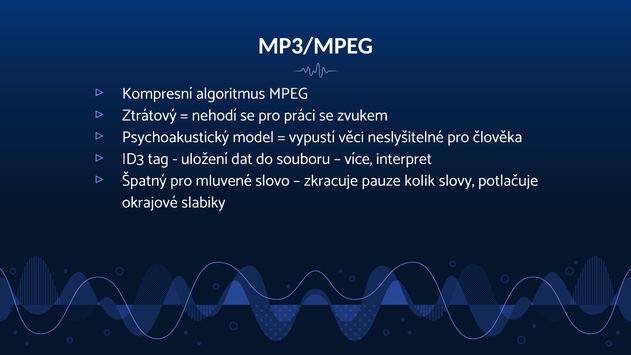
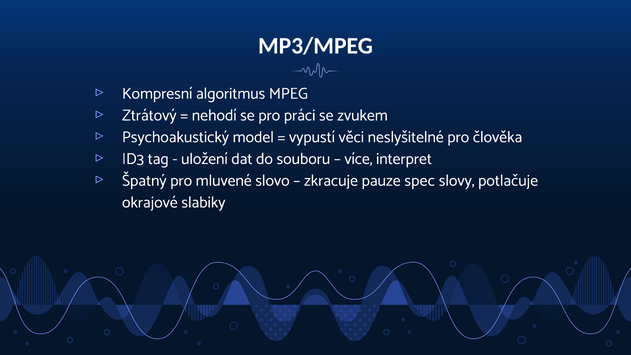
kolik: kolik -> spec (420, 180)
